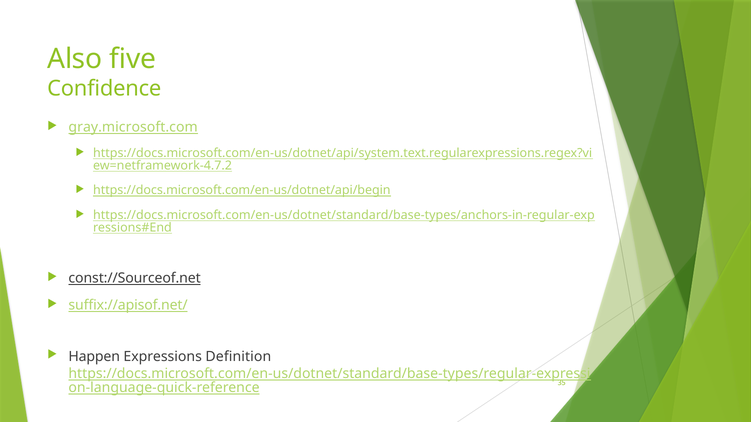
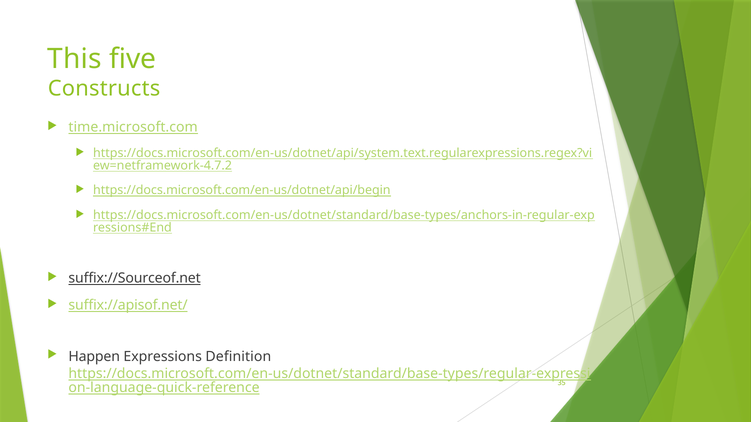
Also: Also -> This (75, 59)
Confidence: Confidence -> Constructs (104, 89)
gray.microsoft.com: gray.microsoft.com -> time.microsoft.com (133, 127)
const://Sourceof.net: const://Sourceof.net -> suffix://Sourceof.net (135, 278)
